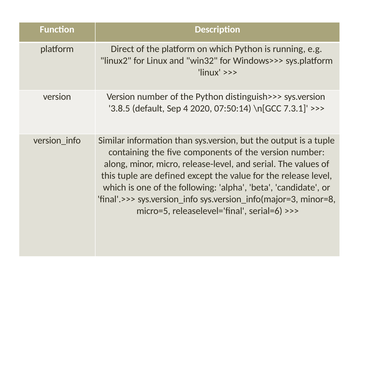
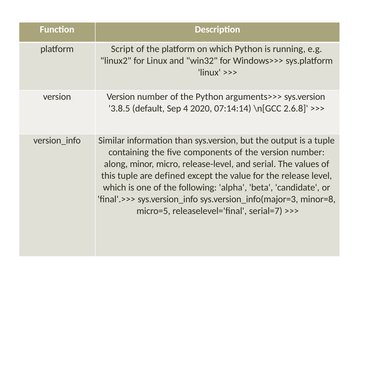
Direct: Direct -> Script (122, 49)
distinguish>>>: distinguish>>> -> arguments>>> (254, 97)
07:50:14: 07:50:14 -> 07:14:14 (233, 109)
7.3.1: 7.3.1 -> 2.6.8 (296, 109)
serial=6: serial=6 -> serial=7 (266, 211)
